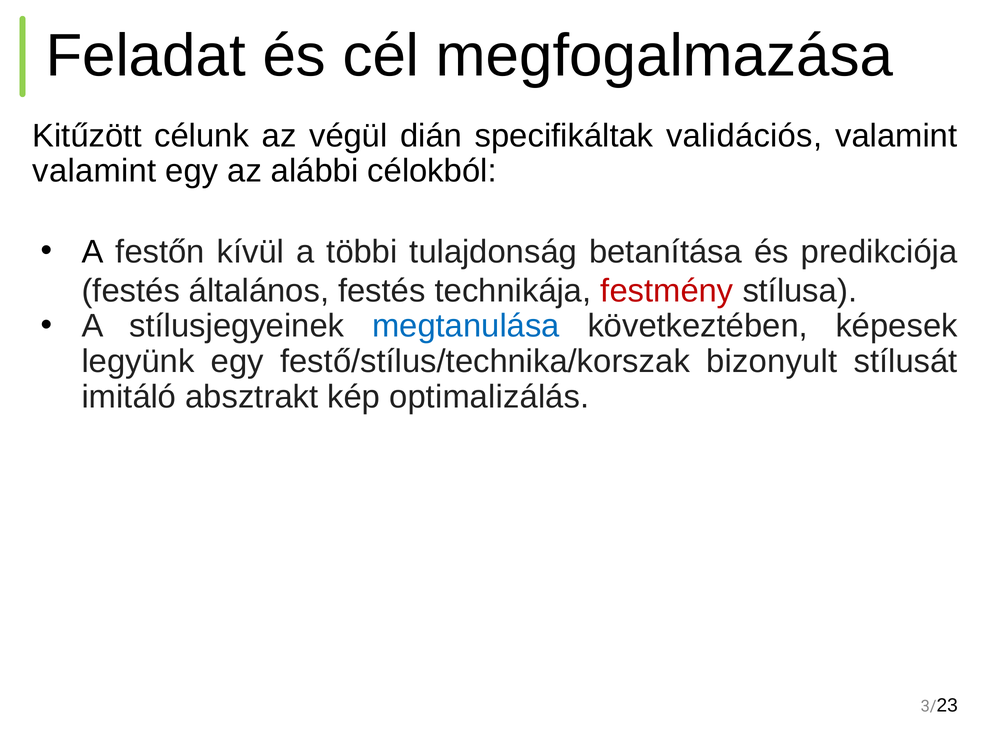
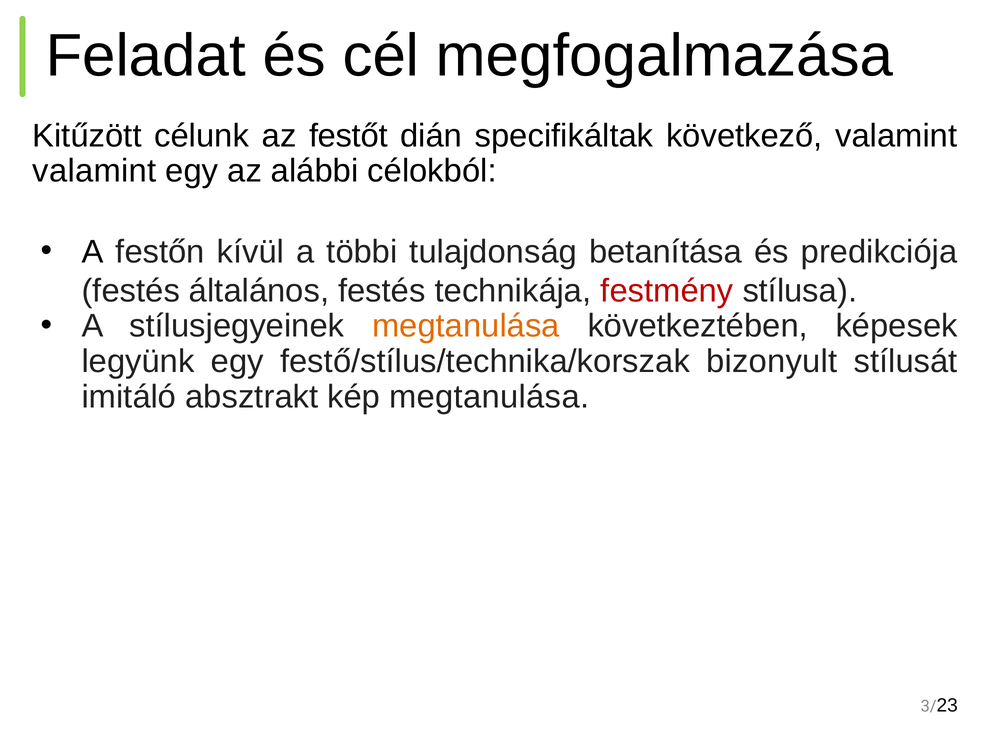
végül: végül -> festőt (348, 136)
validációs: validációs -> következő (744, 136)
megtanulása colour: blue -> orange (466, 326)
kép optimalizálás: optimalizálás -> megtanulása (489, 397)
